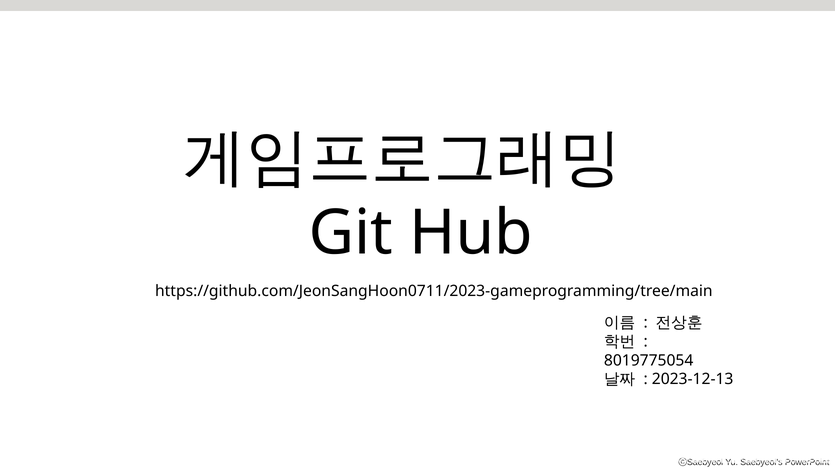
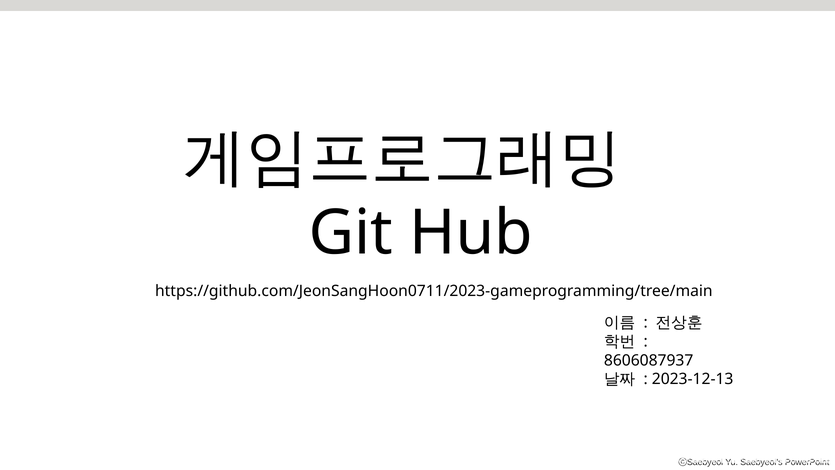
8019775054: 8019775054 -> 8606087937 (649, 360)
